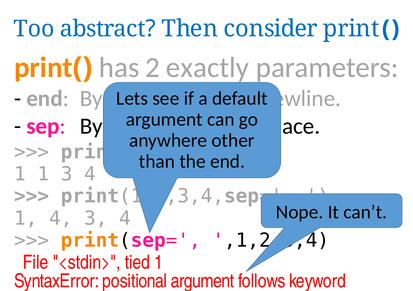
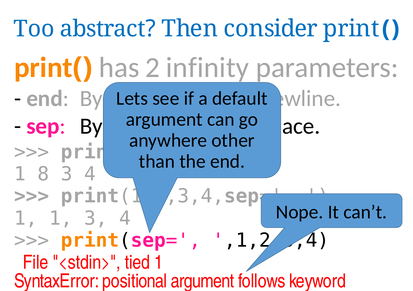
exactly: exactly -> infinity (207, 68)
1 1: 1 -> 8 (43, 174)
1 4: 4 -> 1 (61, 218)
